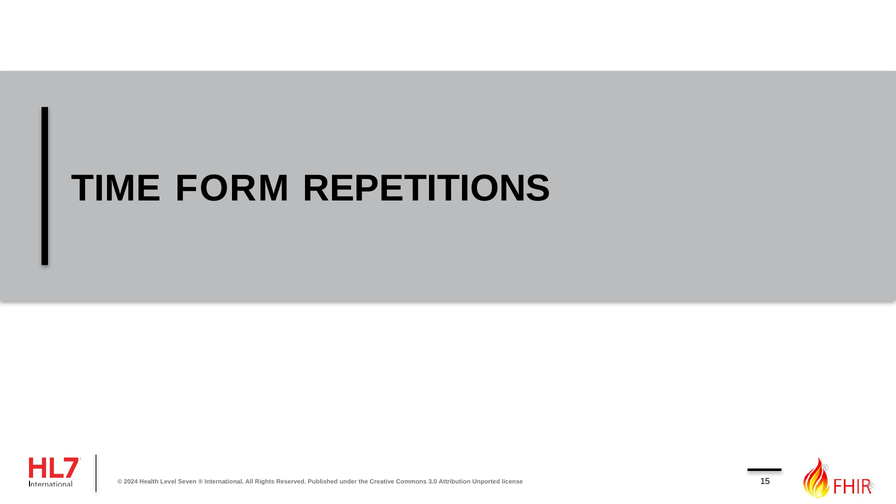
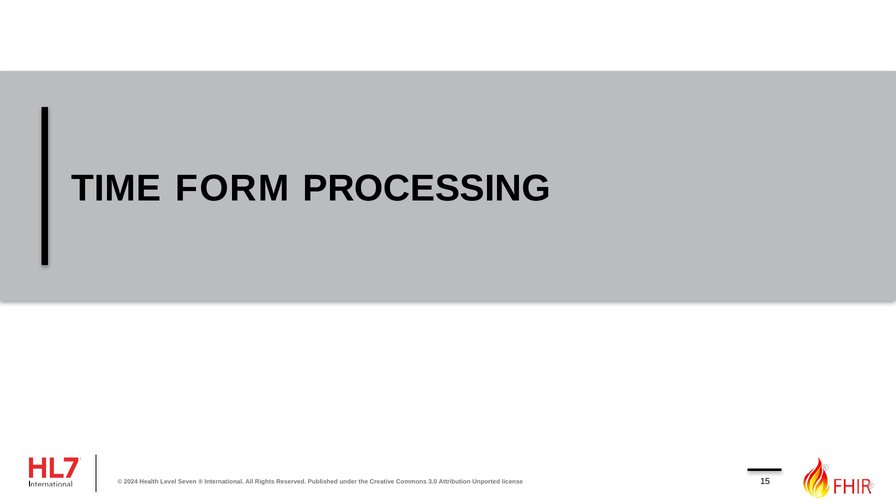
REPETITIONS: REPETITIONS -> PROCESSING (427, 188)
